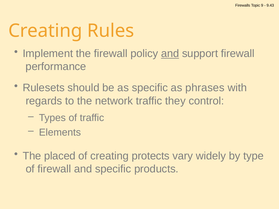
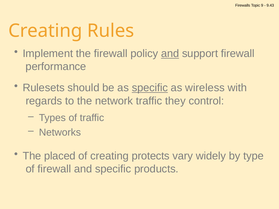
specific underline: none -> present (150, 88)
phrases: phrases -> wireless (205, 88)
Elements: Elements -> Networks (60, 132)
